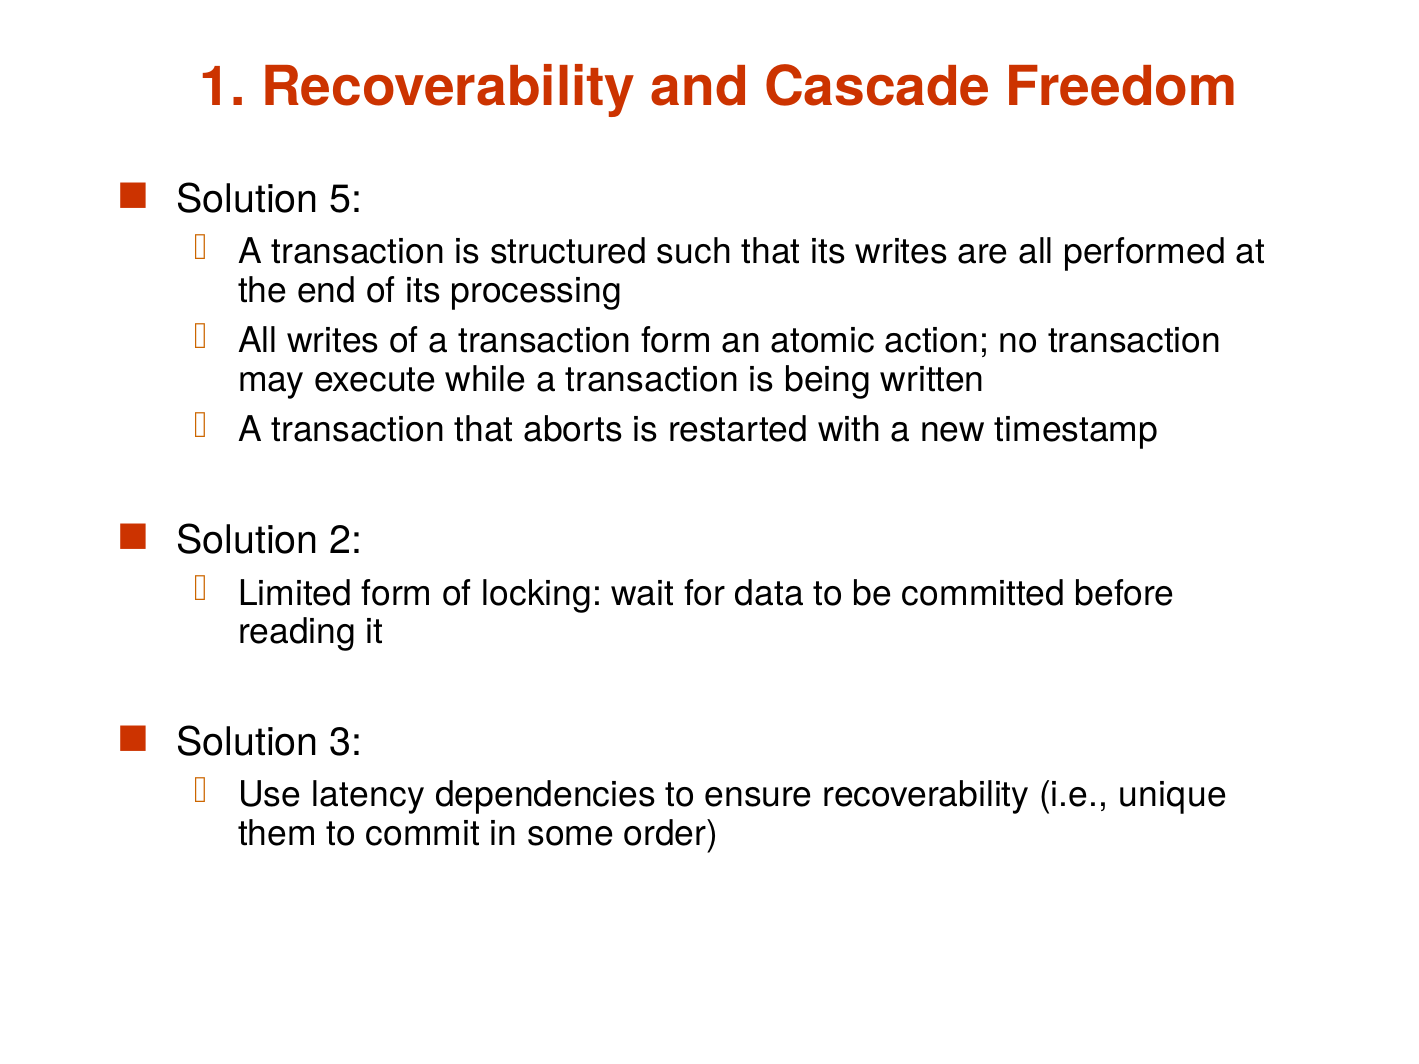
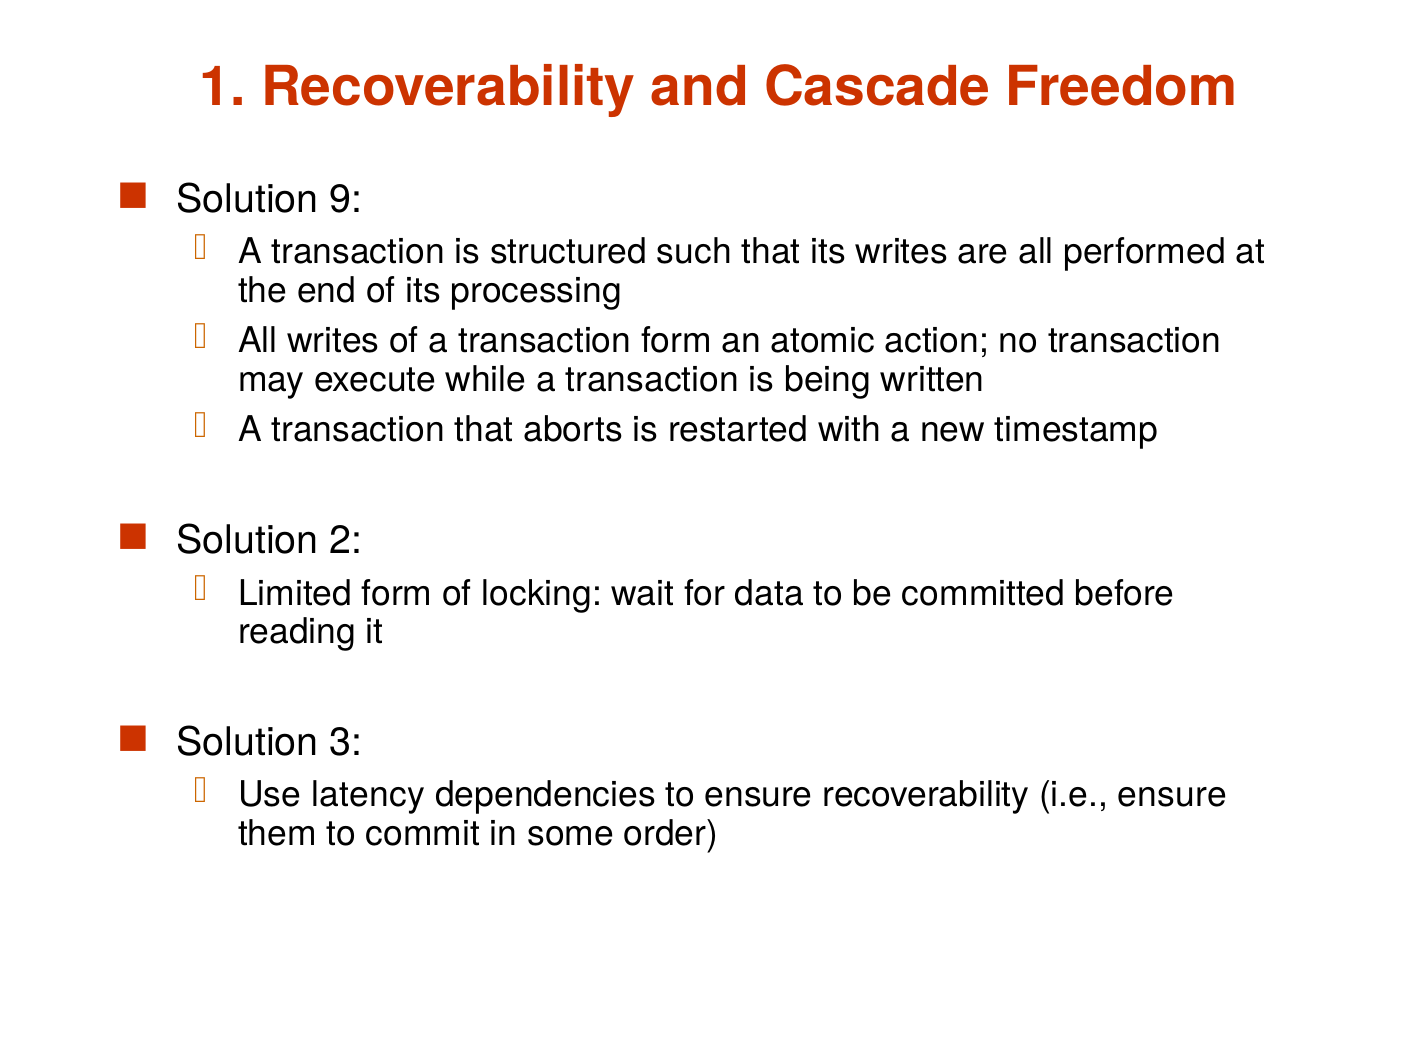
5: 5 -> 9 (346, 199)
i.e unique: unique -> ensure (1173, 795)
